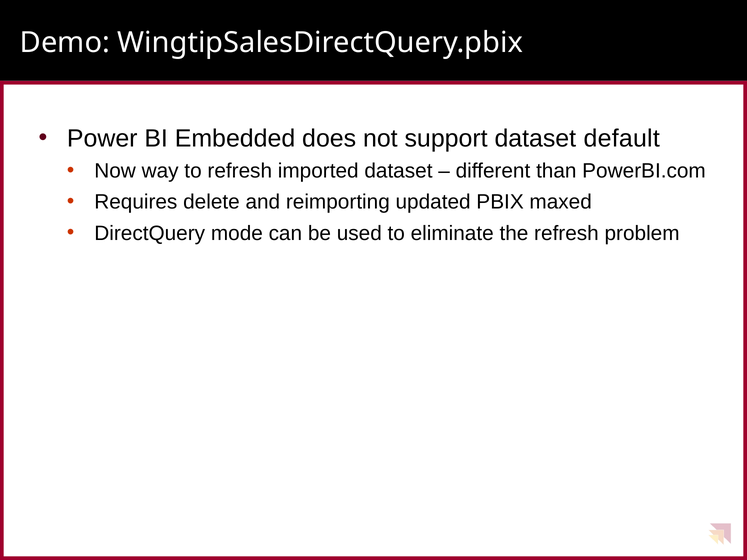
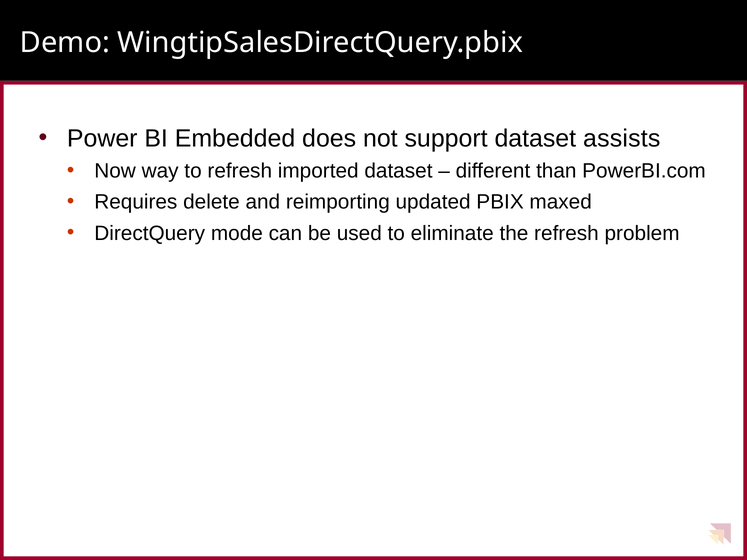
default: default -> assists (622, 139)
